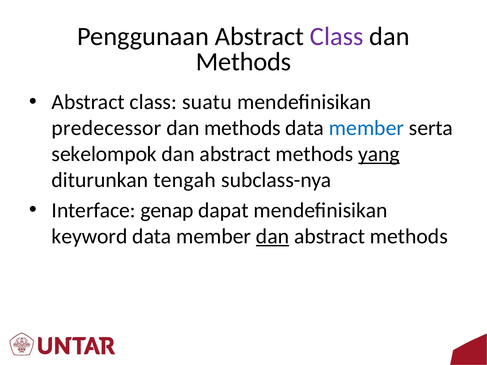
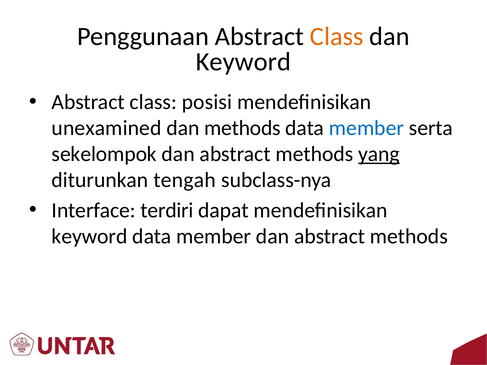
Class colour: purple -> orange (337, 36)
Methods: Methods -> Keyword (243, 62)
suatu: suatu -> posisi (207, 102)
predecessor: predecessor -> unexamined (107, 128)
genap: genap -> terdiri (167, 210)
dan underline: present -> none (273, 236)
